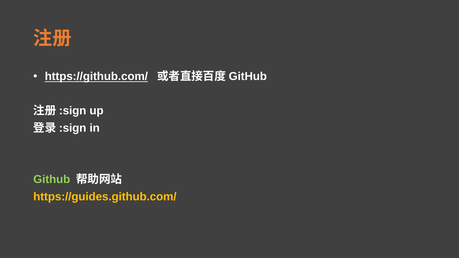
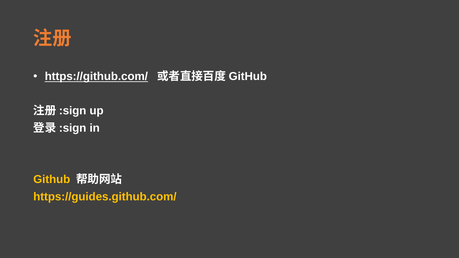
Github colour: light green -> yellow (52, 180)
